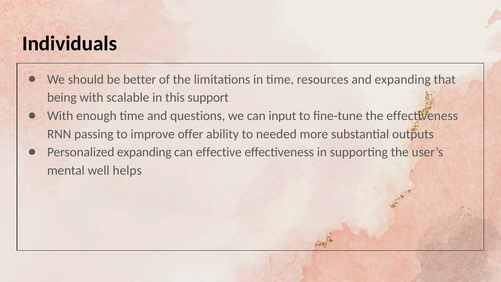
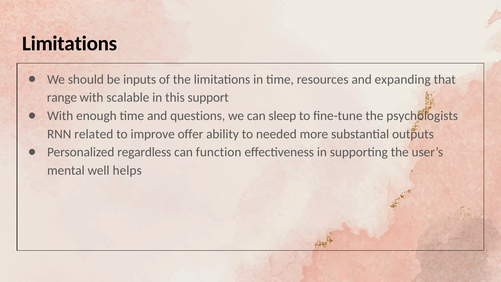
Individuals: Individuals -> Limitations (70, 43)
better: better -> inputs (140, 79)
being: being -> range (62, 98)
input: input -> sleep (282, 116)
the effectiveness: effectiveness -> psychologists (422, 116)
passing: passing -> related (94, 134)
Personalized expanding: expanding -> regardless (144, 152)
effective: effective -> function (219, 152)
